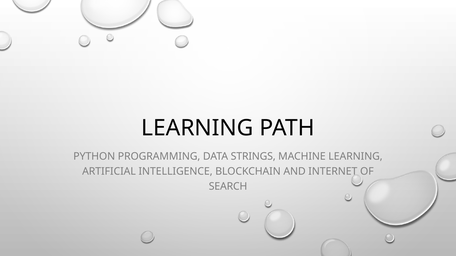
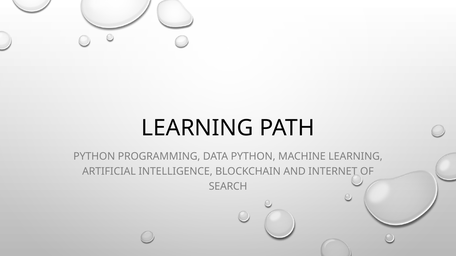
DATA STRINGS: STRINGS -> PYTHON (253, 157)
